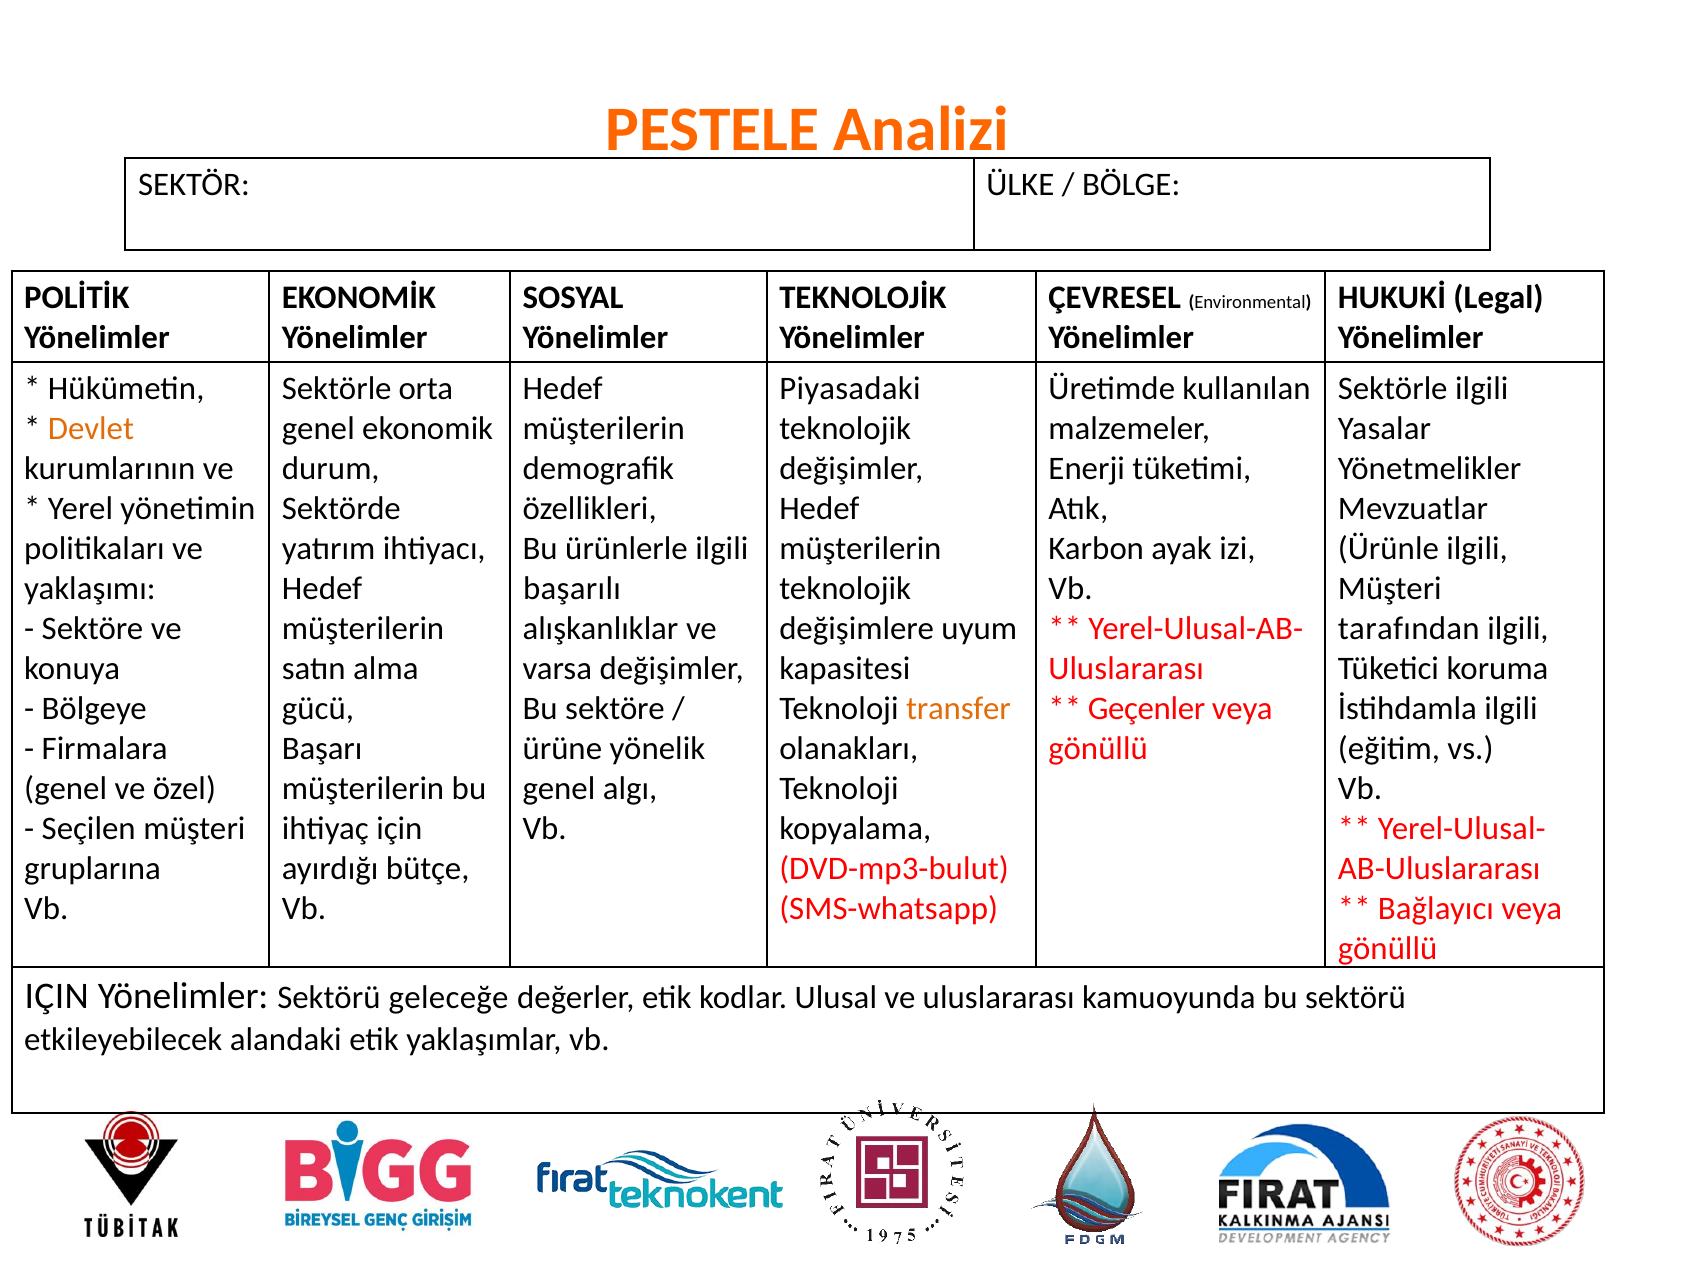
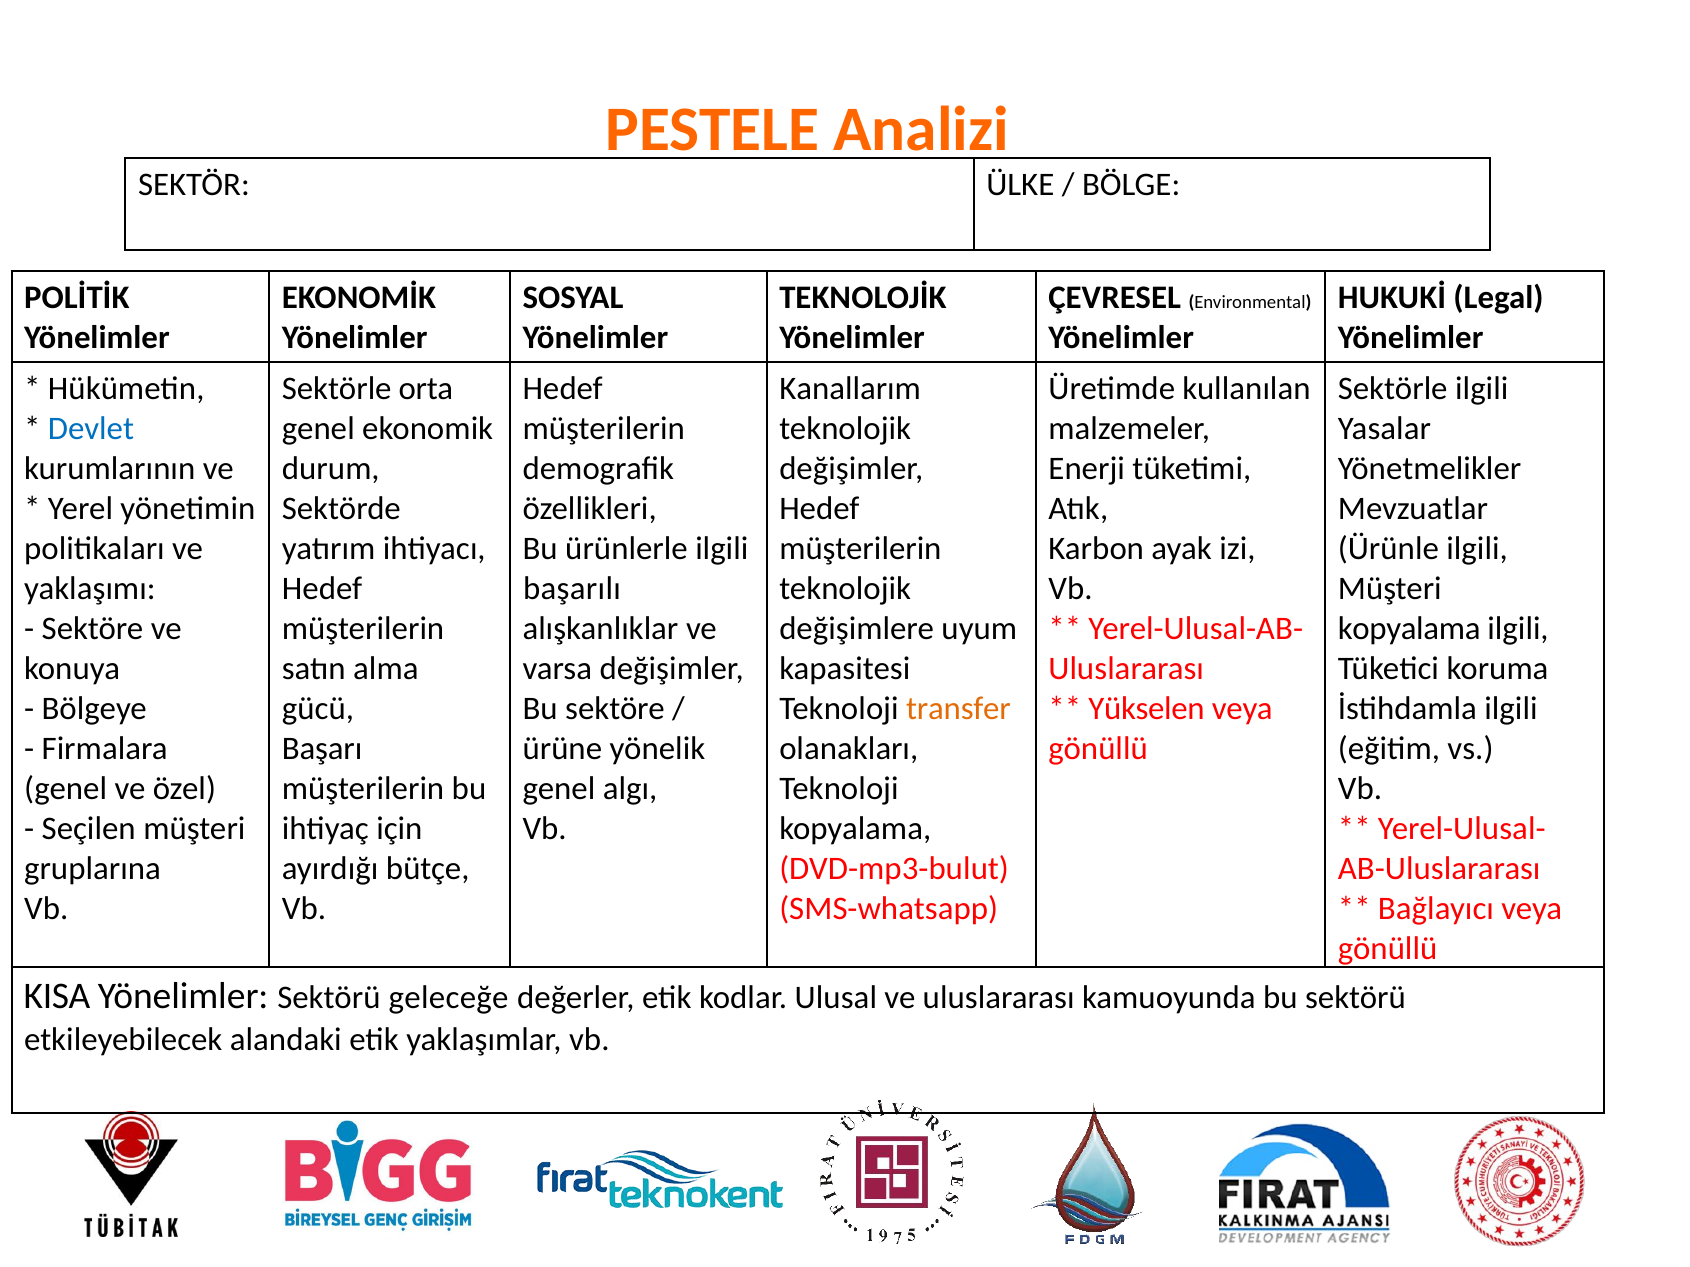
Piyasadaki: Piyasadaki -> Kanallarım (850, 389)
Devlet colour: orange -> blue (91, 429)
tarafından: tarafından -> kopyalama (1409, 629)
Geçenler: Geçenler -> Yükselen (1147, 709)
IÇIN: IÇIN -> KISA (57, 997)
